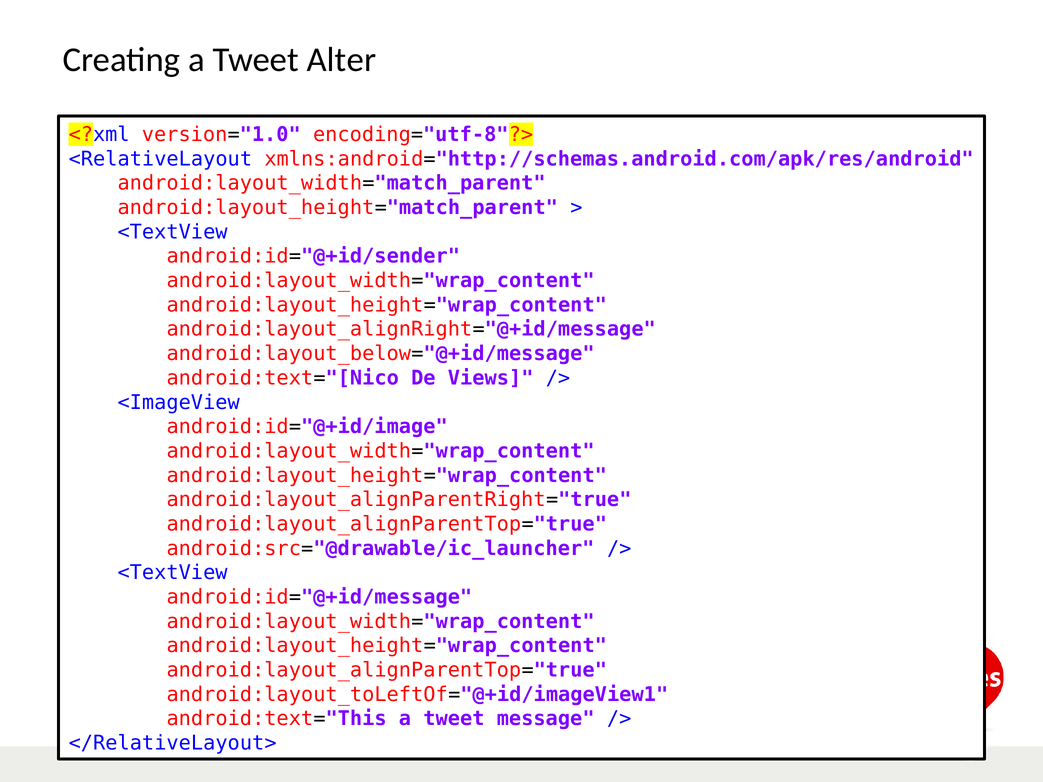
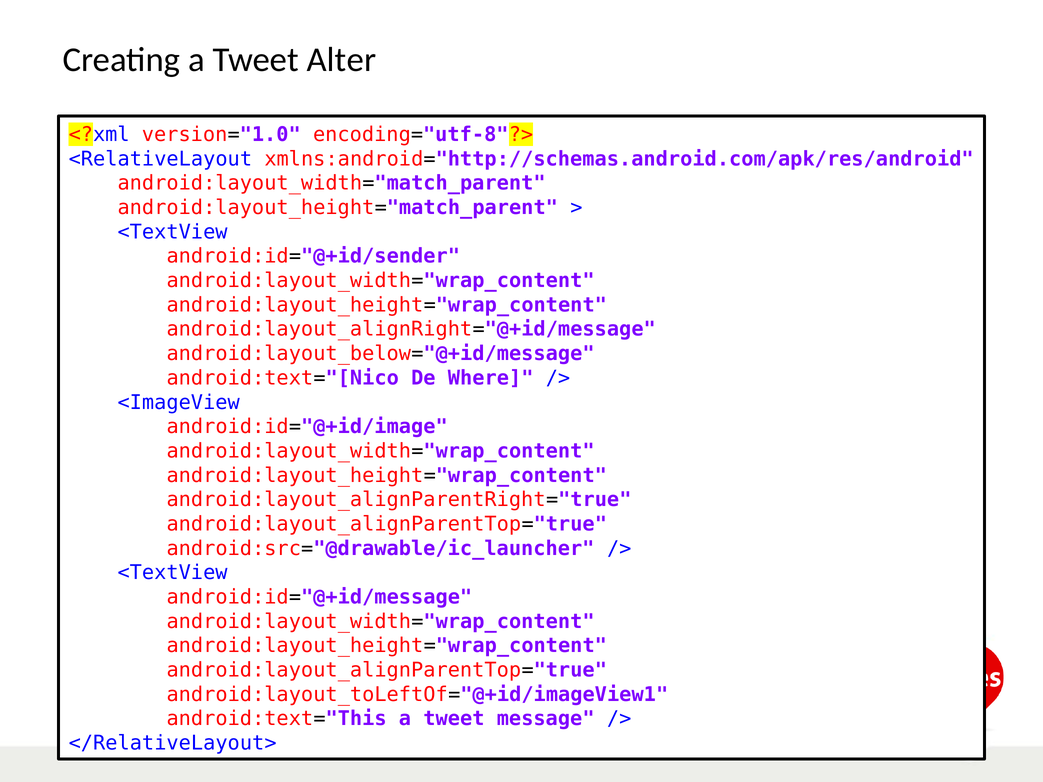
Views: Views -> Where (491, 378)
